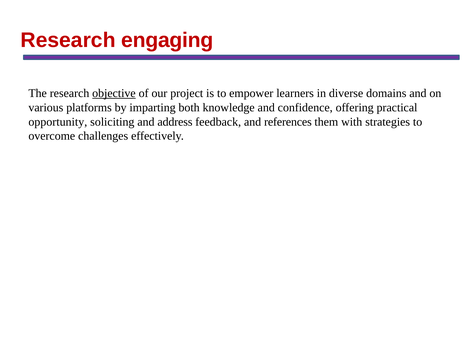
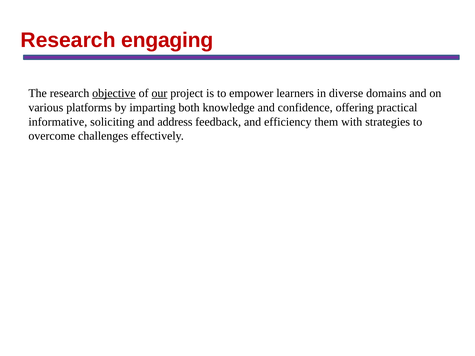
our underline: none -> present (159, 93)
opportunity: opportunity -> informative (58, 122)
references: references -> efficiency (288, 122)
